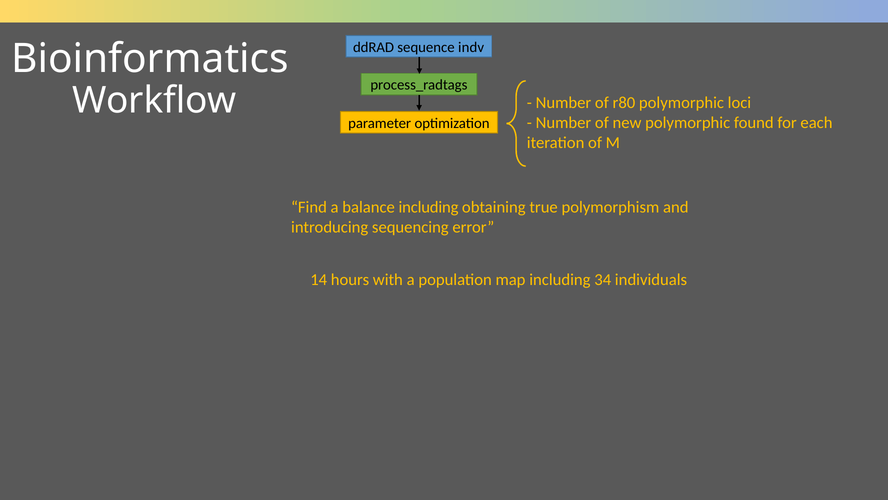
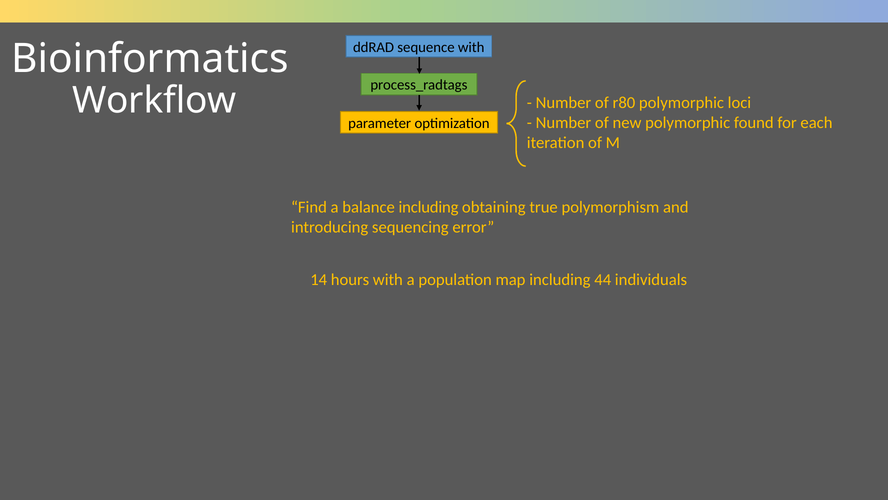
sequence indv: indv -> with (471, 47)
34: 34 -> 44 (603, 280)
